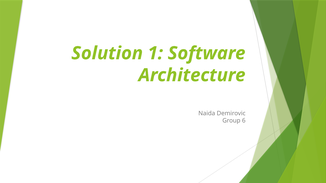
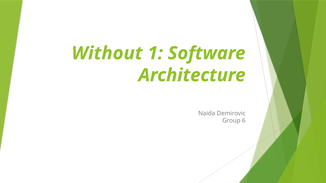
Solution: Solution -> Without (107, 53)
